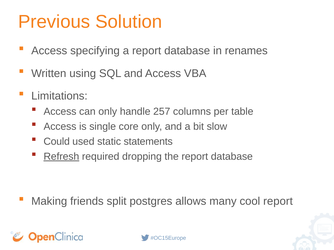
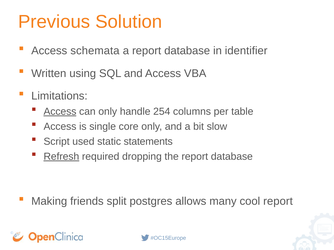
specifying: specifying -> schemata (95, 51)
renames: renames -> identifier (246, 51)
Access underline: none -> present (60, 112)
257: 257 -> 254 (162, 112)
Could: Could -> Script (57, 142)
